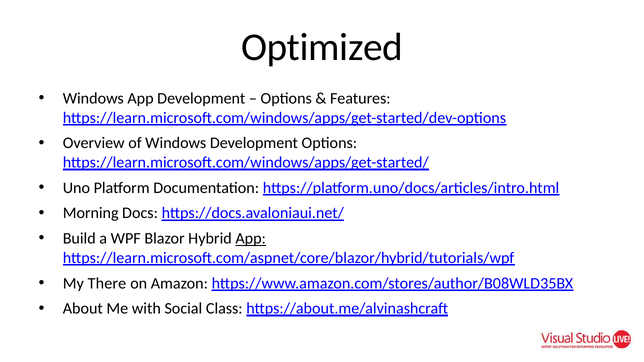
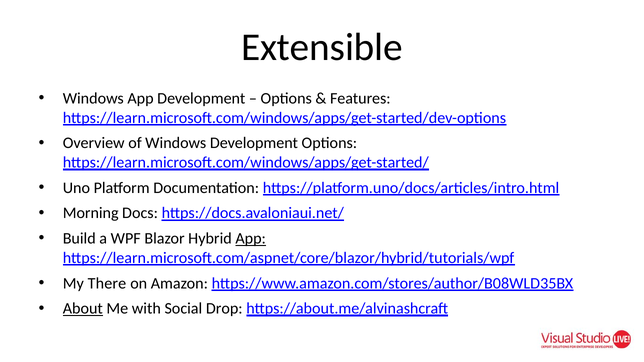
Optimized: Optimized -> Extensible (322, 47)
About underline: none -> present (83, 309)
Class: Class -> Drop (224, 309)
